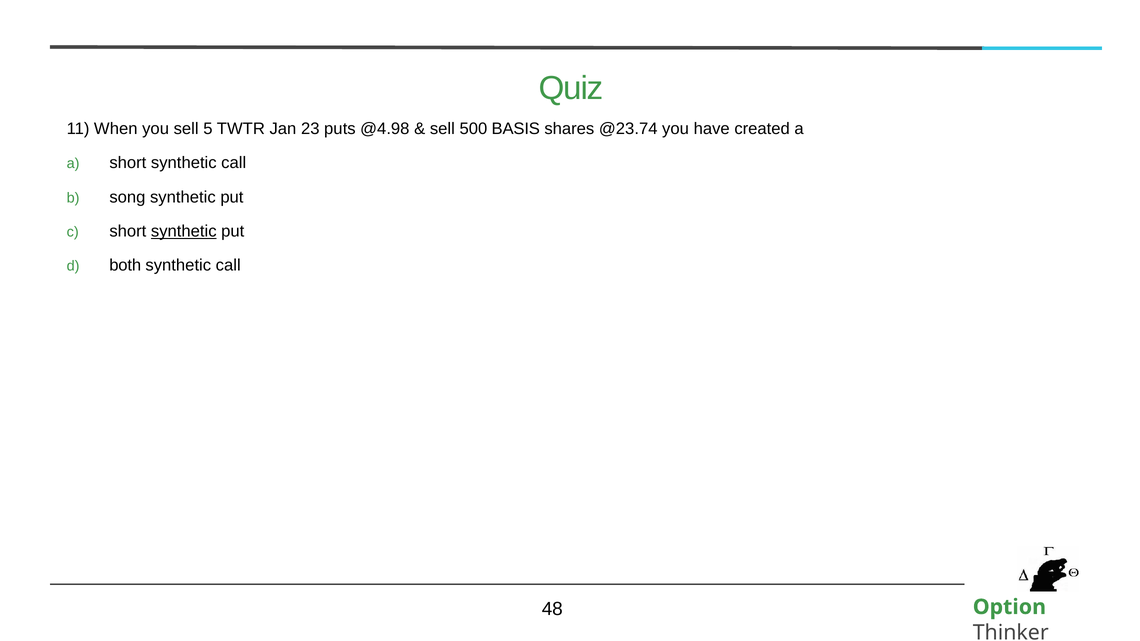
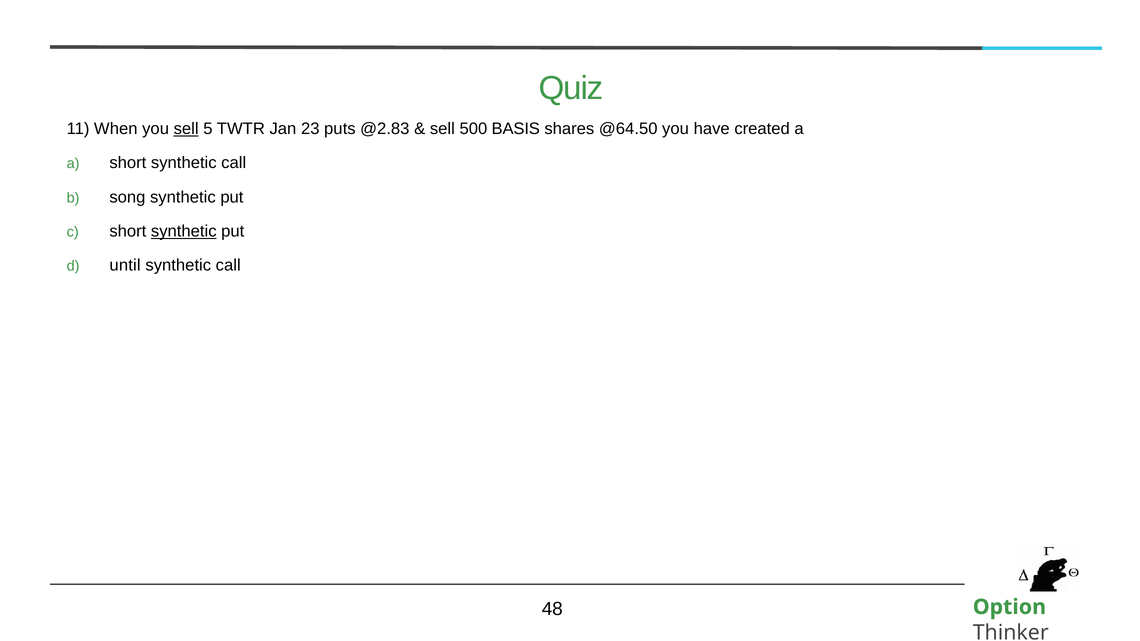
sell underline: none -> present (186, 129)
@4.98: @4.98 -> @2.83 (385, 129)
@23.74: @23.74 -> @64.50 (628, 129)
both: both -> until (125, 266)
